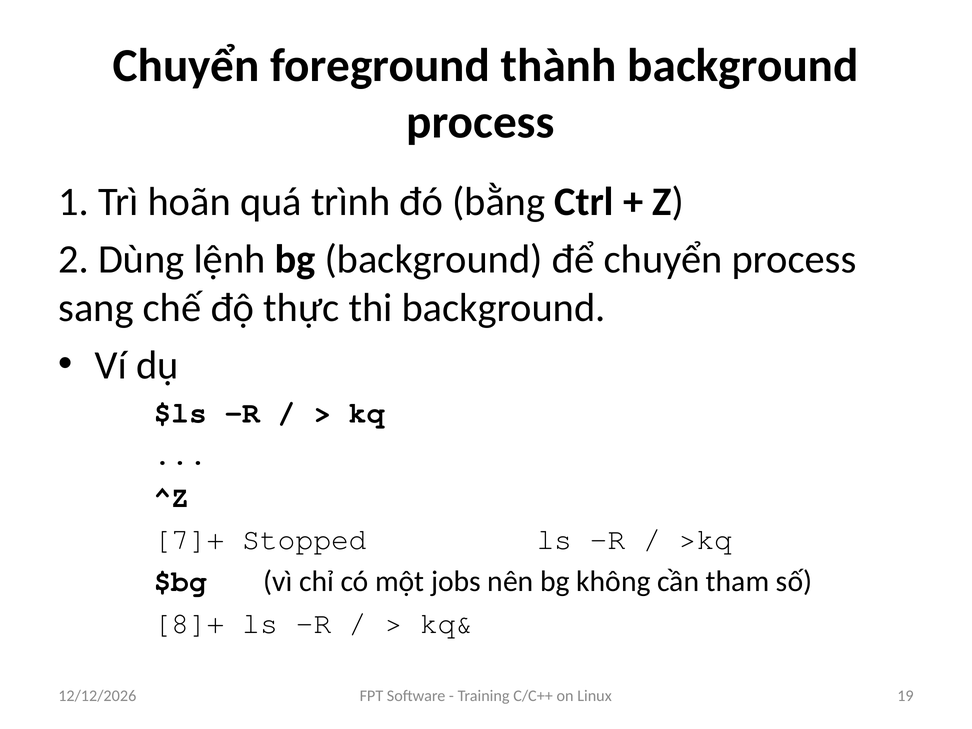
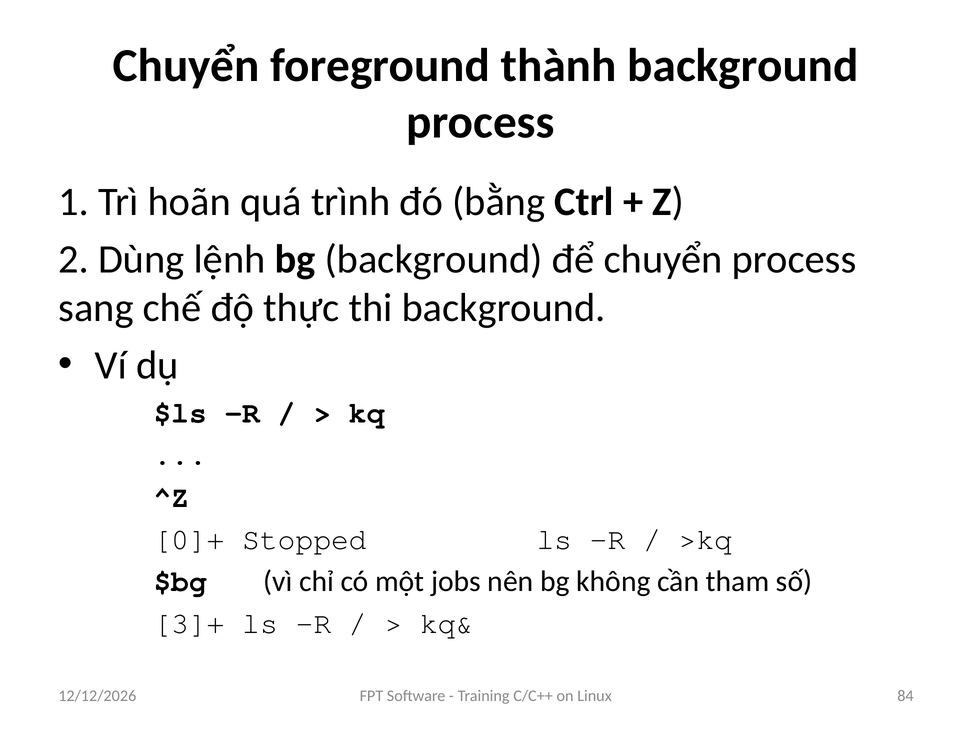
7]+: 7]+ -> 0]+ (189, 539)
8]+: 8]+ -> 3]+ (189, 623)
19: 19 -> 84 (905, 696)
